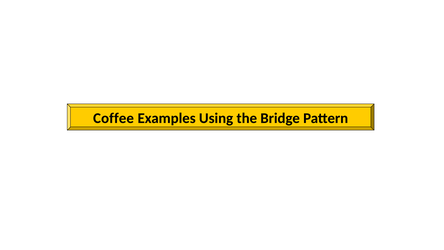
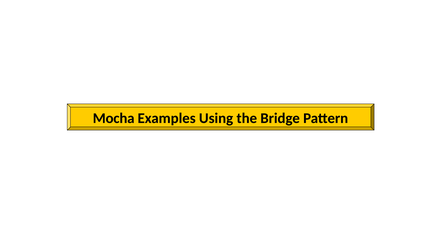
Coffee: Coffee -> Mocha (114, 118)
